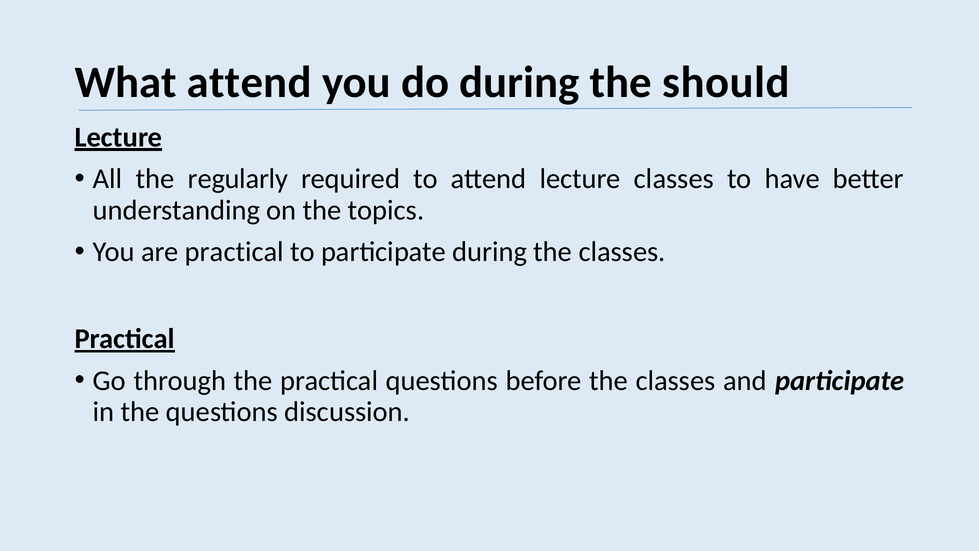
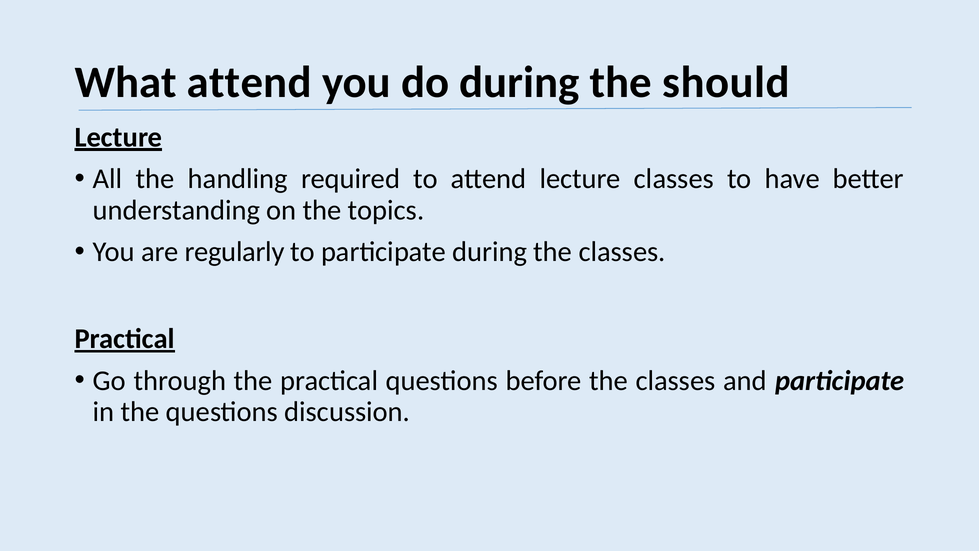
regularly: regularly -> handling (238, 179)
are practical: practical -> regularly (235, 252)
